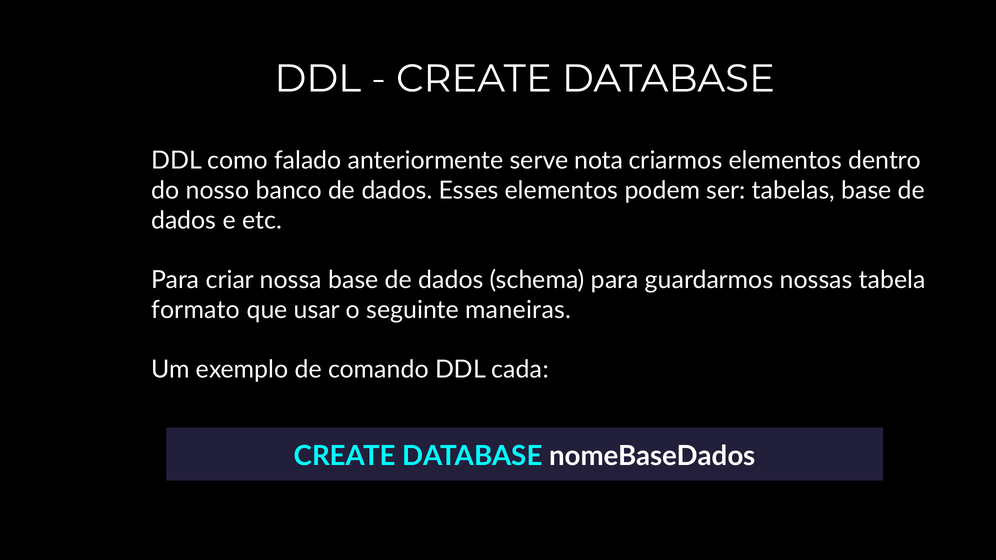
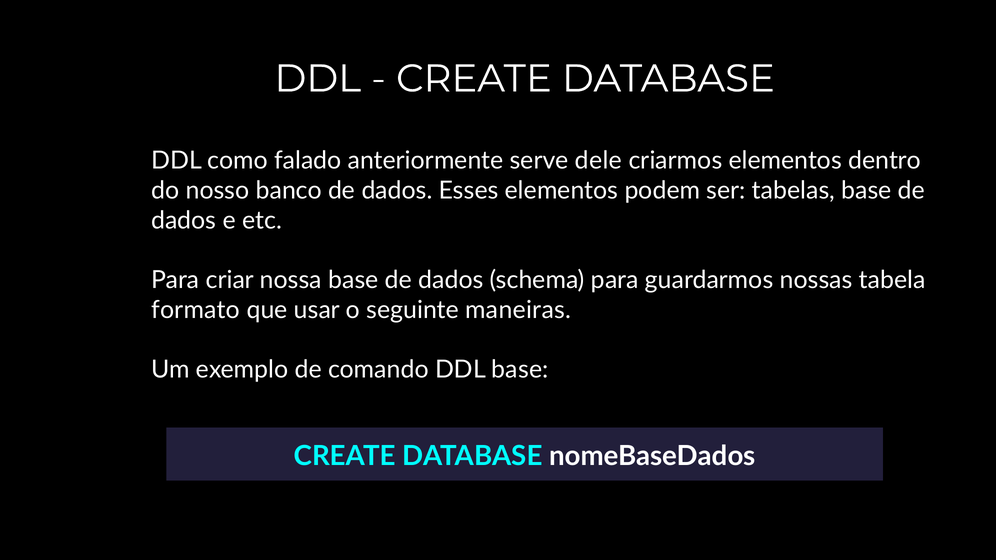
nota: nota -> dele (598, 161)
DDL cada: cada -> base (520, 370)
